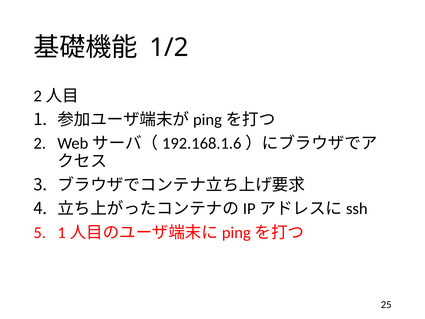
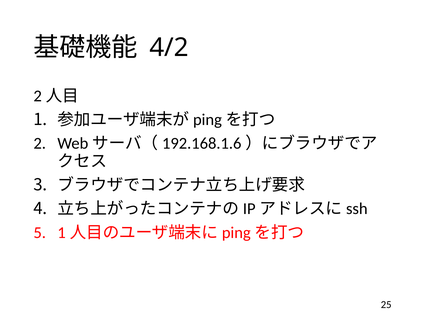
1/2: 1/2 -> 4/2 (169, 48)
